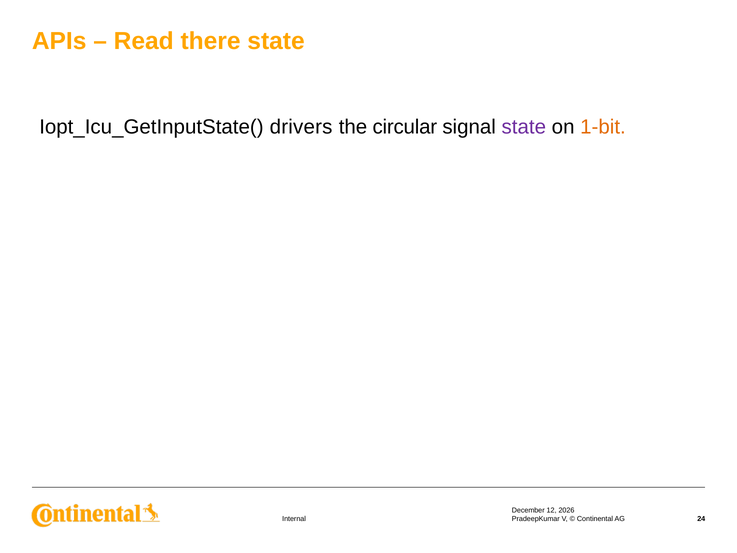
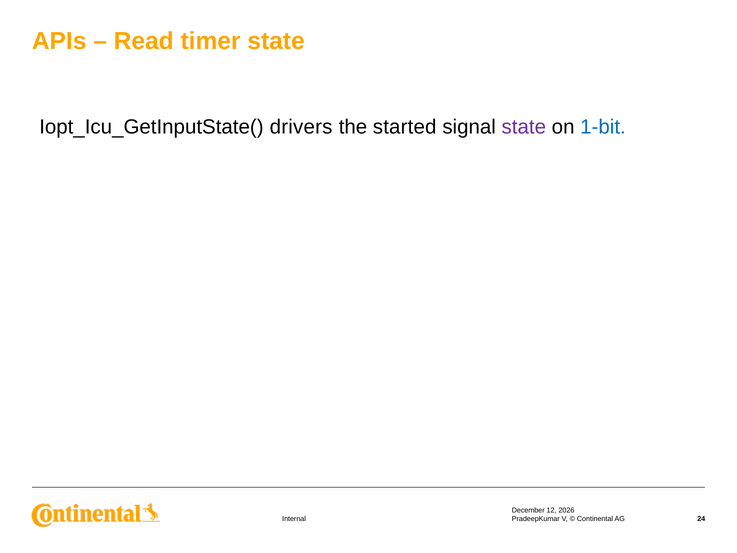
there: there -> timer (211, 41)
circular: circular -> started (405, 127)
1-bit colour: orange -> blue (603, 127)
